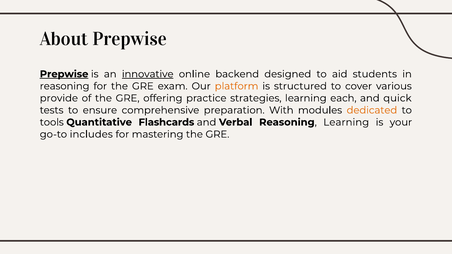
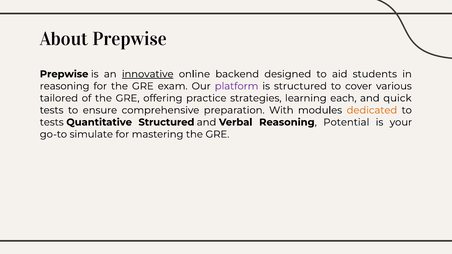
Prepwise underline: present -> none (64, 74)
platform colour: orange -> purple (237, 86)
provide: provide -> tailored (59, 98)
tools: tools -> tests (52, 122)
Quantitative Flashcards: Flashcards -> Structured (166, 122)
Reasoning Learning: Learning -> Potential (346, 122)
includes: includes -> simulate (91, 134)
